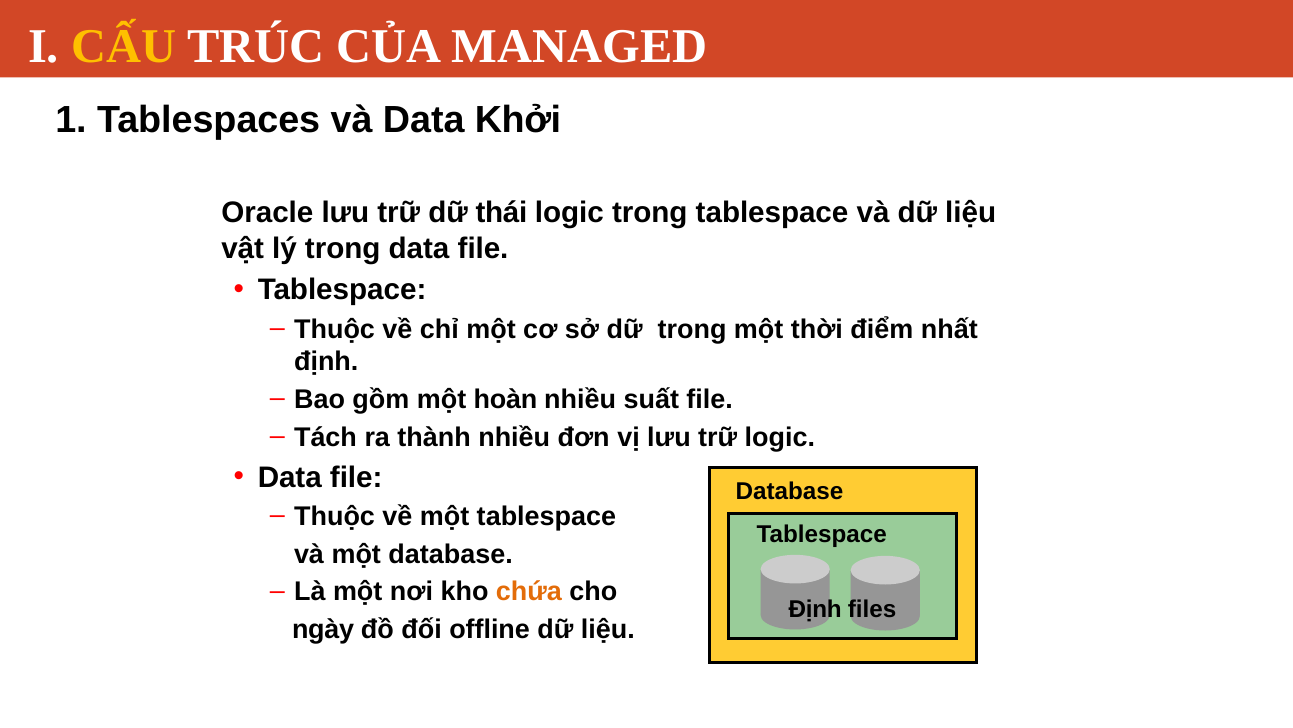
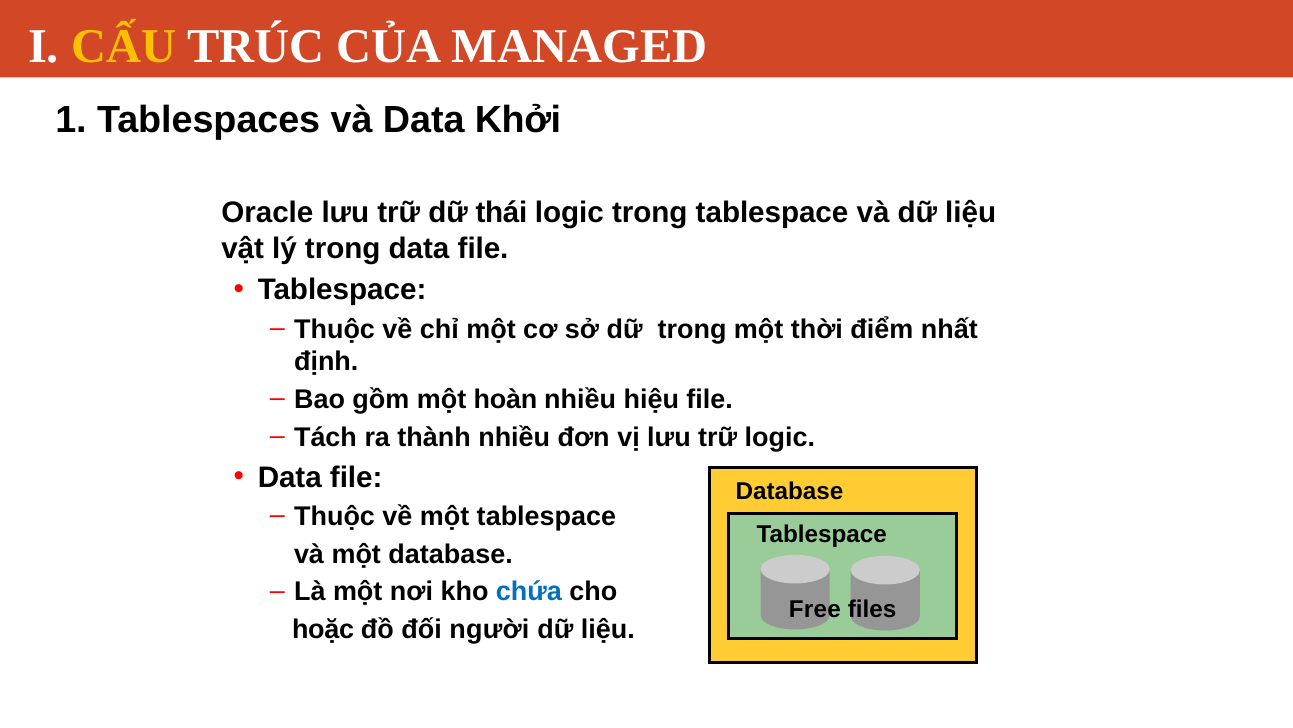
suất: suất -> hiệu (651, 399)
chứa colour: orange -> blue (529, 591)
Định: Định -> Free (815, 609)
ngày: ngày -> hoặc (323, 629)
offline: offline -> người (489, 629)
